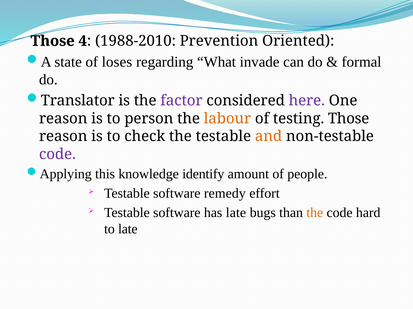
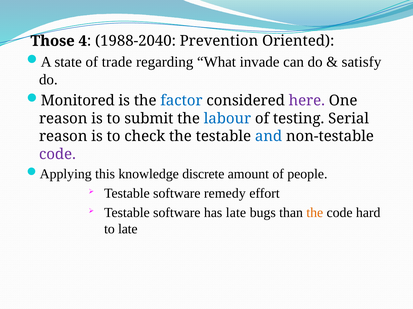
1988-2010: 1988-2010 -> 1988-2040 (135, 41)
loses: loses -> trade (117, 62)
formal: formal -> satisfy (361, 62)
Translator: Translator -> Monitored (78, 101)
factor colour: purple -> blue (181, 101)
person: person -> submit (149, 119)
labour colour: orange -> blue (227, 119)
testing Those: Those -> Serial (349, 119)
and colour: orange -> blue (269, 137)
identify: identify -> discrete (203, 175)
